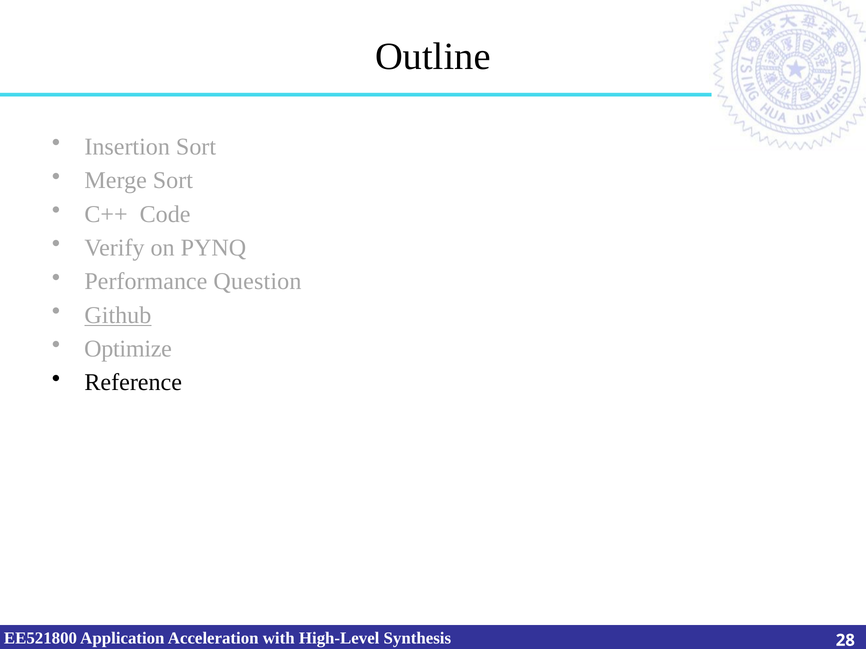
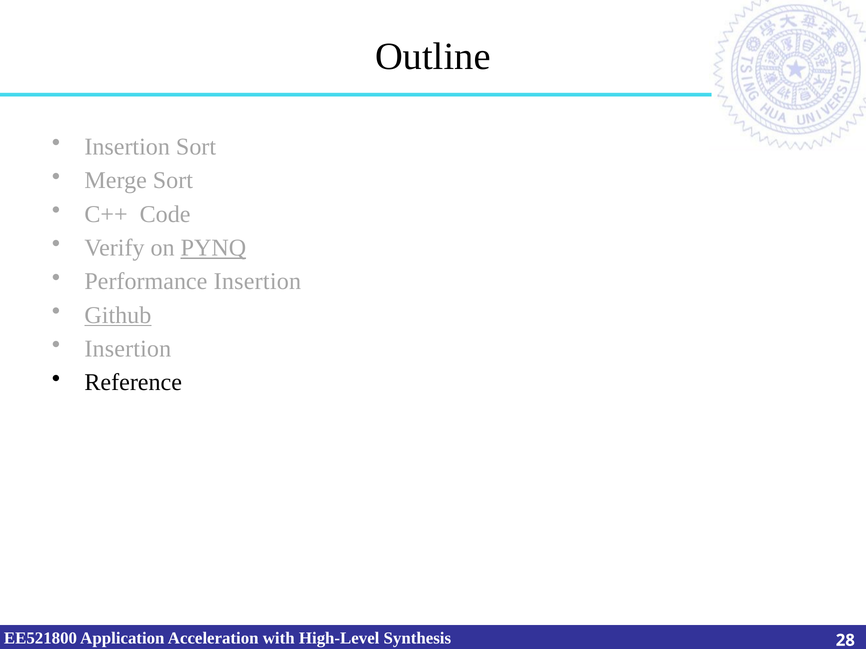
PYNQ underline: none -> present (213, 248)
Performance Question: Question -> Insertion (257, 282)
Optimize: Optimize -> Insertion (128, 349)
